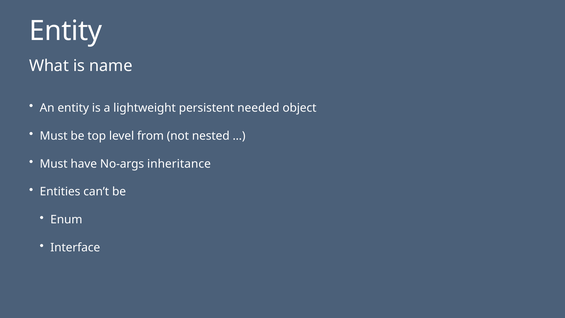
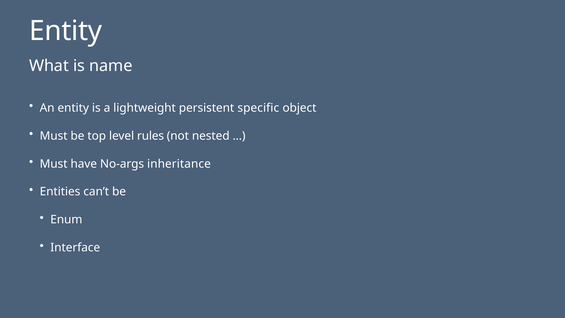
needed: needed -> specific (258, 108)
from: from -> rules (151, 136)
